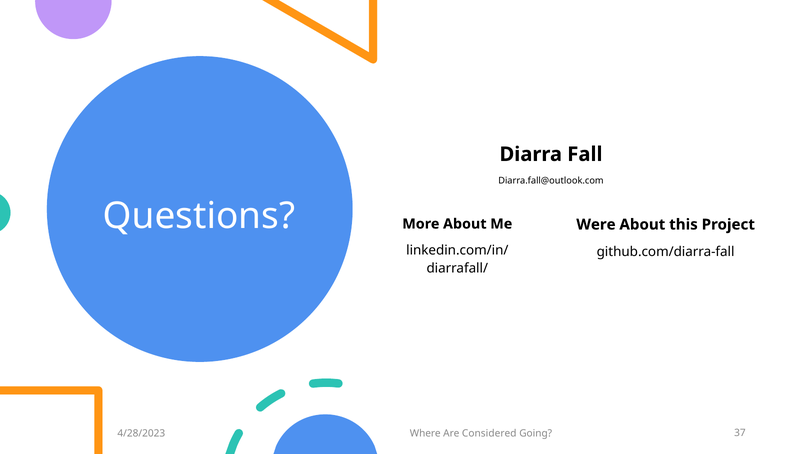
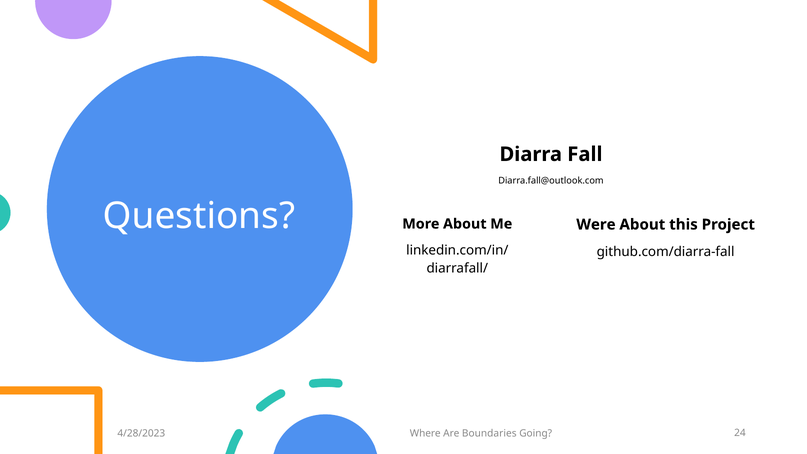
Considered: Considered -> Boundaries (489, 433)
37: 37 -> 24 (740, 433)
